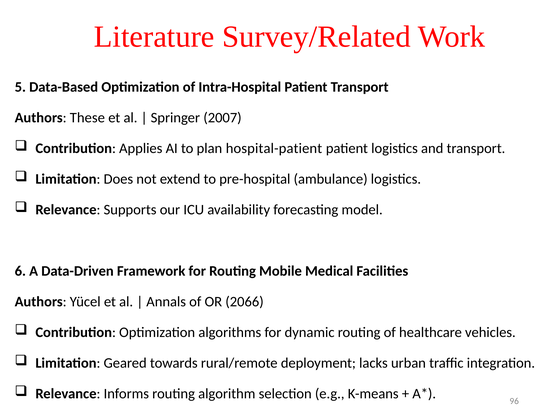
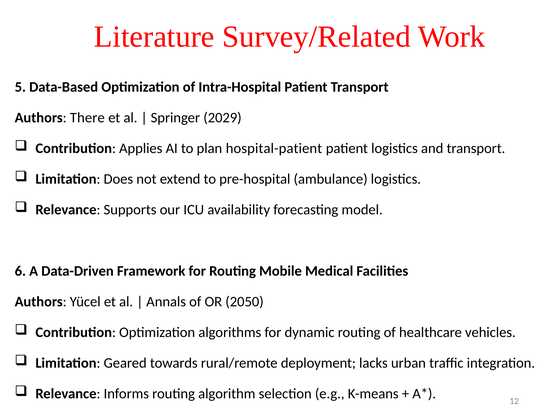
These: These -> There (87, 118)
2007: 2007 -> 2029 (222, 118)
2066: 2066 -> 2050 (245, 302)
96: 96 -> 12 (514, 401)
